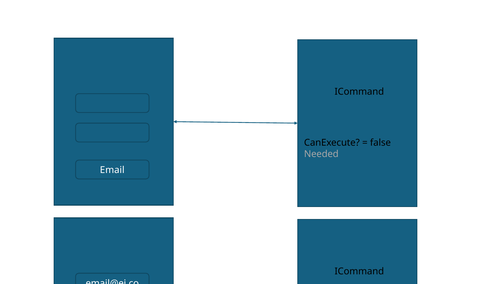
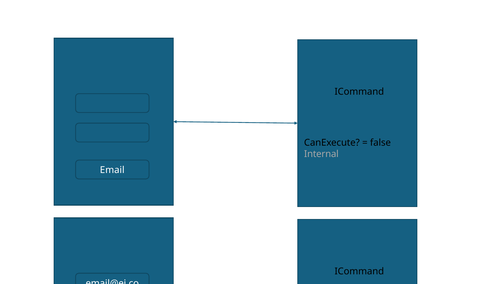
Needed: Needed -> Internal (321, 154)
